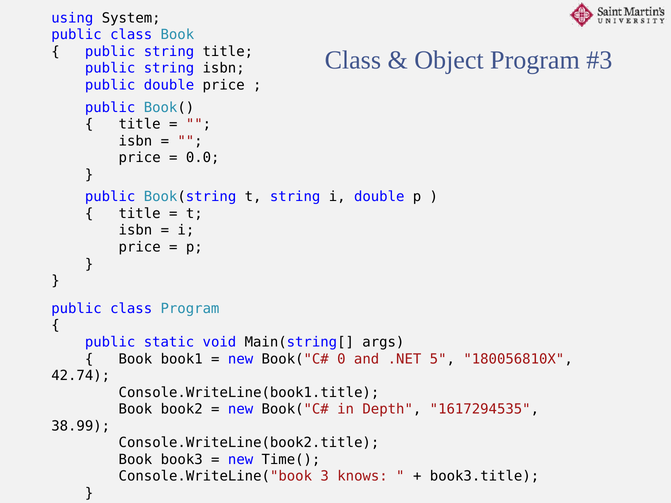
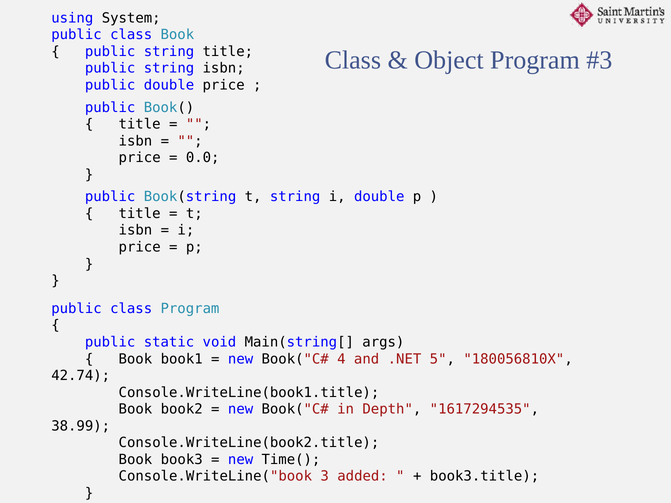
0: 0 -> 4 (341, 359)
knows: knows -> added (363, 477)
